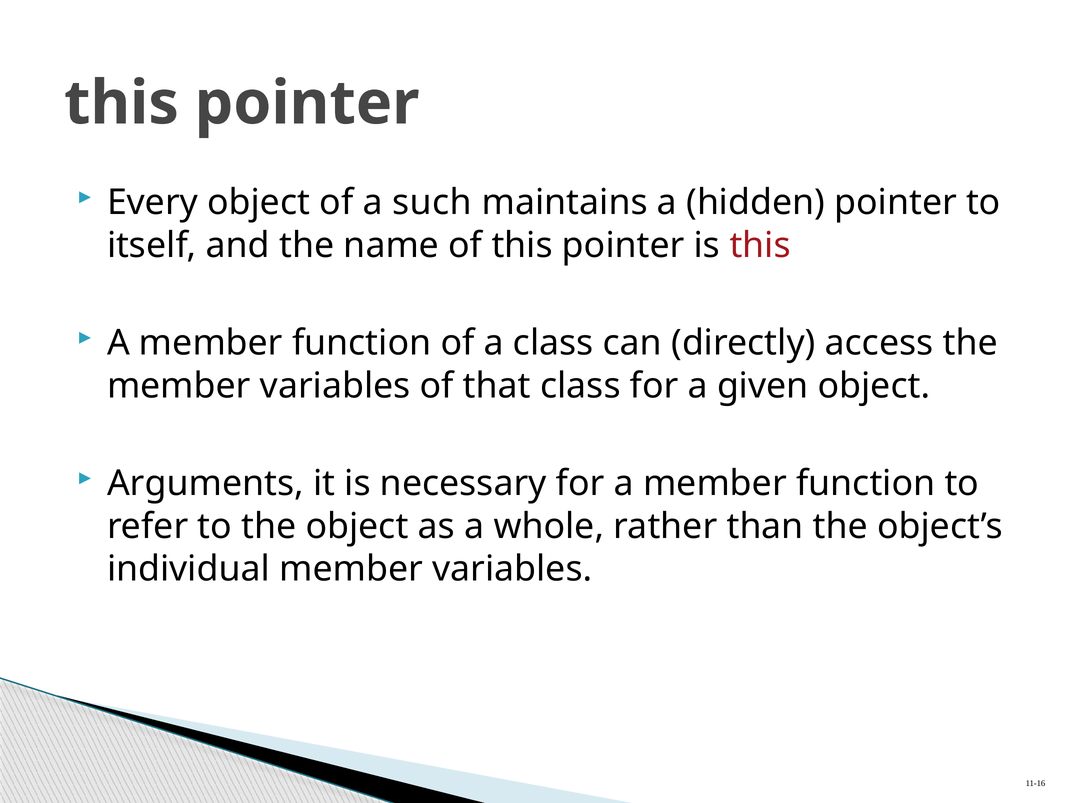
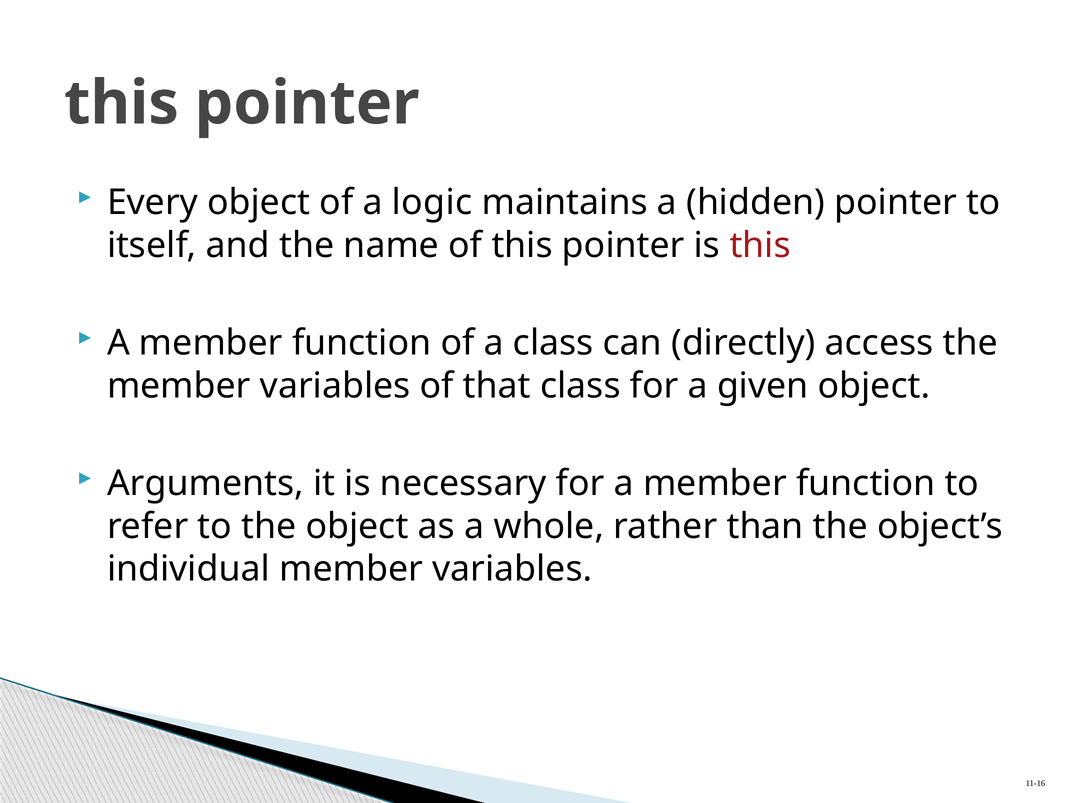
such: such -> logic (432, 203)
